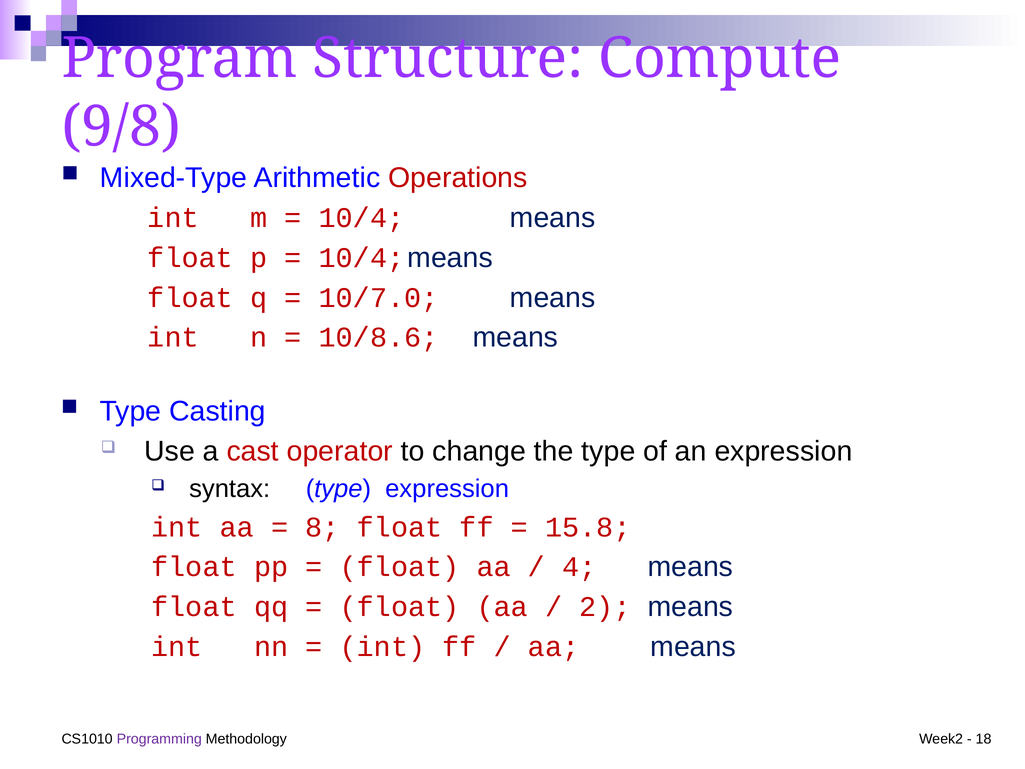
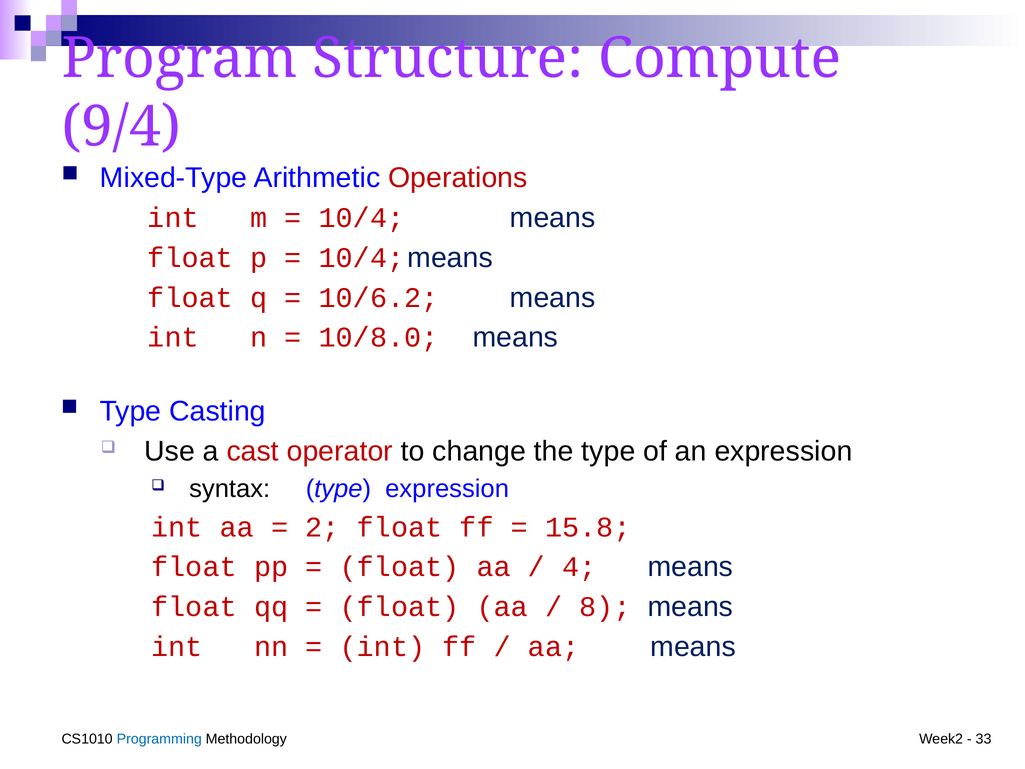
9/8: 9/8 -> 9/4 (121, 127)
10/7.0: 10/7.0 -> 10/6.2 (379, 298)
10/8.6: 10/8.6 -> 10/8.0 (379, 337)
8: 8 -> 2 (322, 527)
2: 2 -> 8 (605, 607)
Programming colour: purple -> blue (159, 739)
18: 18 -> 33 (984, 739)
